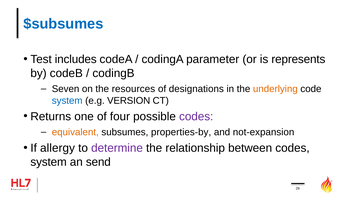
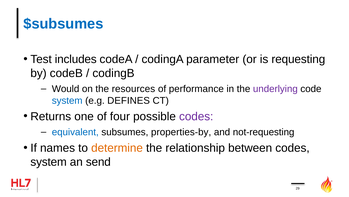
represents: represents -> requesting (298, 59)
Seven: Seven -> Would (66, 89)
designations: designations -> performance (196, 89)
underlying colour: orange -> purple (275, 89)
VERSION: VERSION -> DEFINES (129, 100)
equivalent colour: orange -> blue (75, 132)
not-expansion: not-expansion -> not-requesting (264, 132)
allergy: allergy -> names (58, 148)
determine colour: purple -> orange (117, 148)
